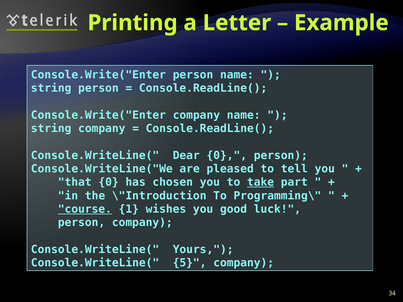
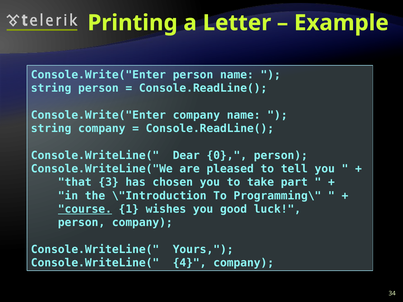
that 0: 0 -> 3 (109, 182)
take underline: present -> none (261, 182)
5: 5 -> 4 (190, 263)
